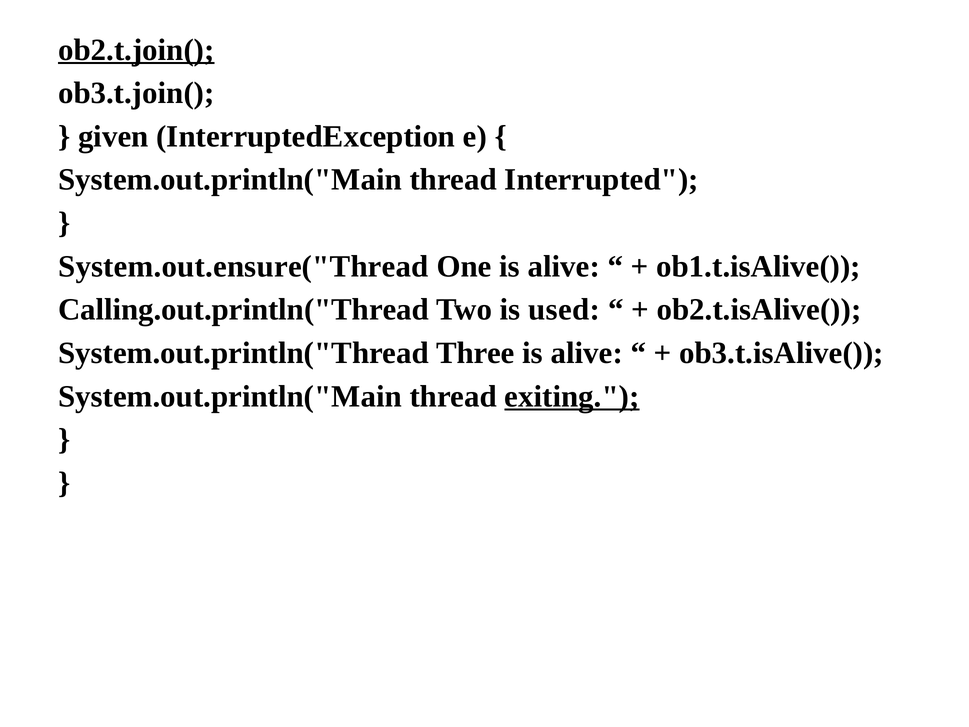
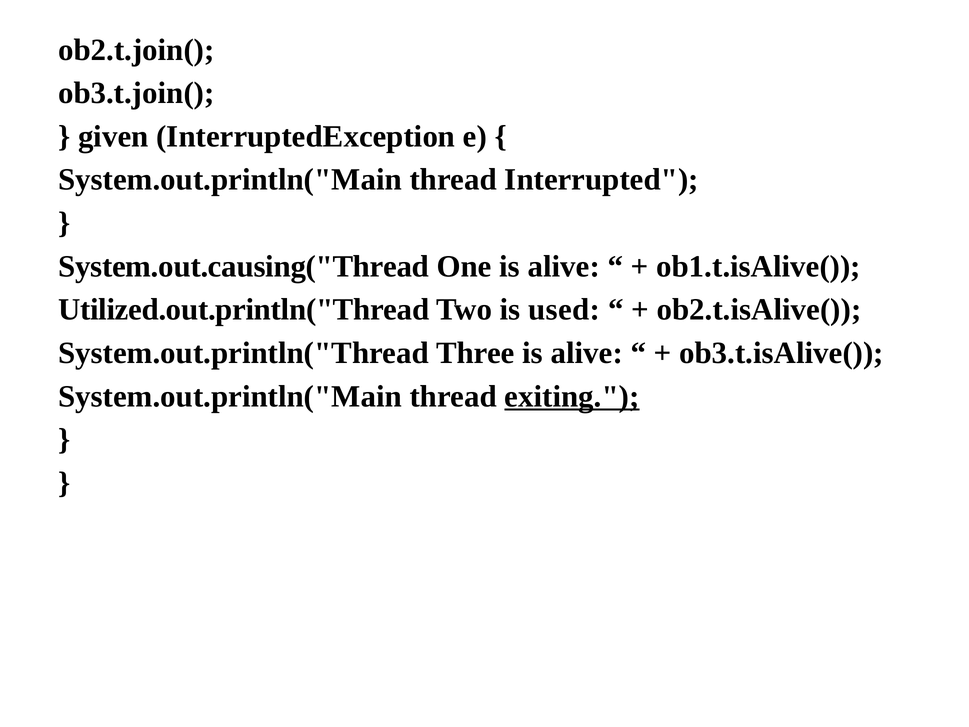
ob2.t.join( underline: present -> none (136, 50)
System.out.ensure("Thread: System.out.ensure("Thread -> System.out.causing("Thread (244, 266)
Calling.out.println("Thread: Calling.out.println("Thread -> Utilized.out.println("Thread (244, 310)
